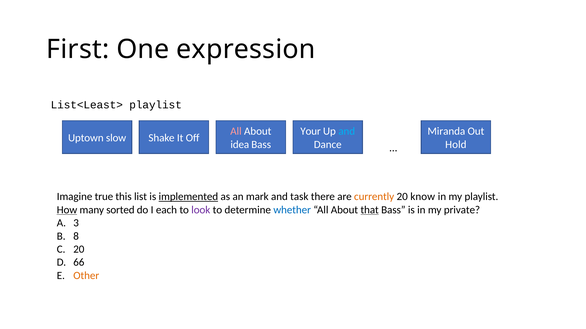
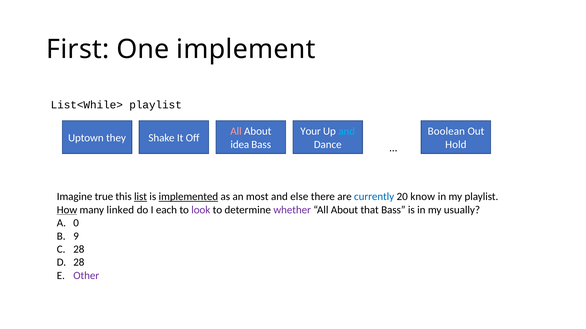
expression: expression -> implement (246, 49)
List<Least>: List<Least> -> List<While> (87, 105)
Miranda: Miranda -> Boolean (446, 132)
slow: slow -> they (116, 138)
list underline: none -> present (141, 197)
mark: mark -> most (257, 197)
task: task -> else (299, 197)
currently colour: orange -> blue (374, 197)
sorted: sorted -> linked (120, 210)
whether colour: blue -> purple (292, 210)
that underline: present -> none (370, 210)
private: private -> usually (462, 210)
3: 3 -> 0 (76, 223)
8: 8 -> 9 (76, 237)
20: 20 -> 28 (79, 250)
66: 66 -> 28 (79, 263)
Other colour: orange -> purple (86, 276)
